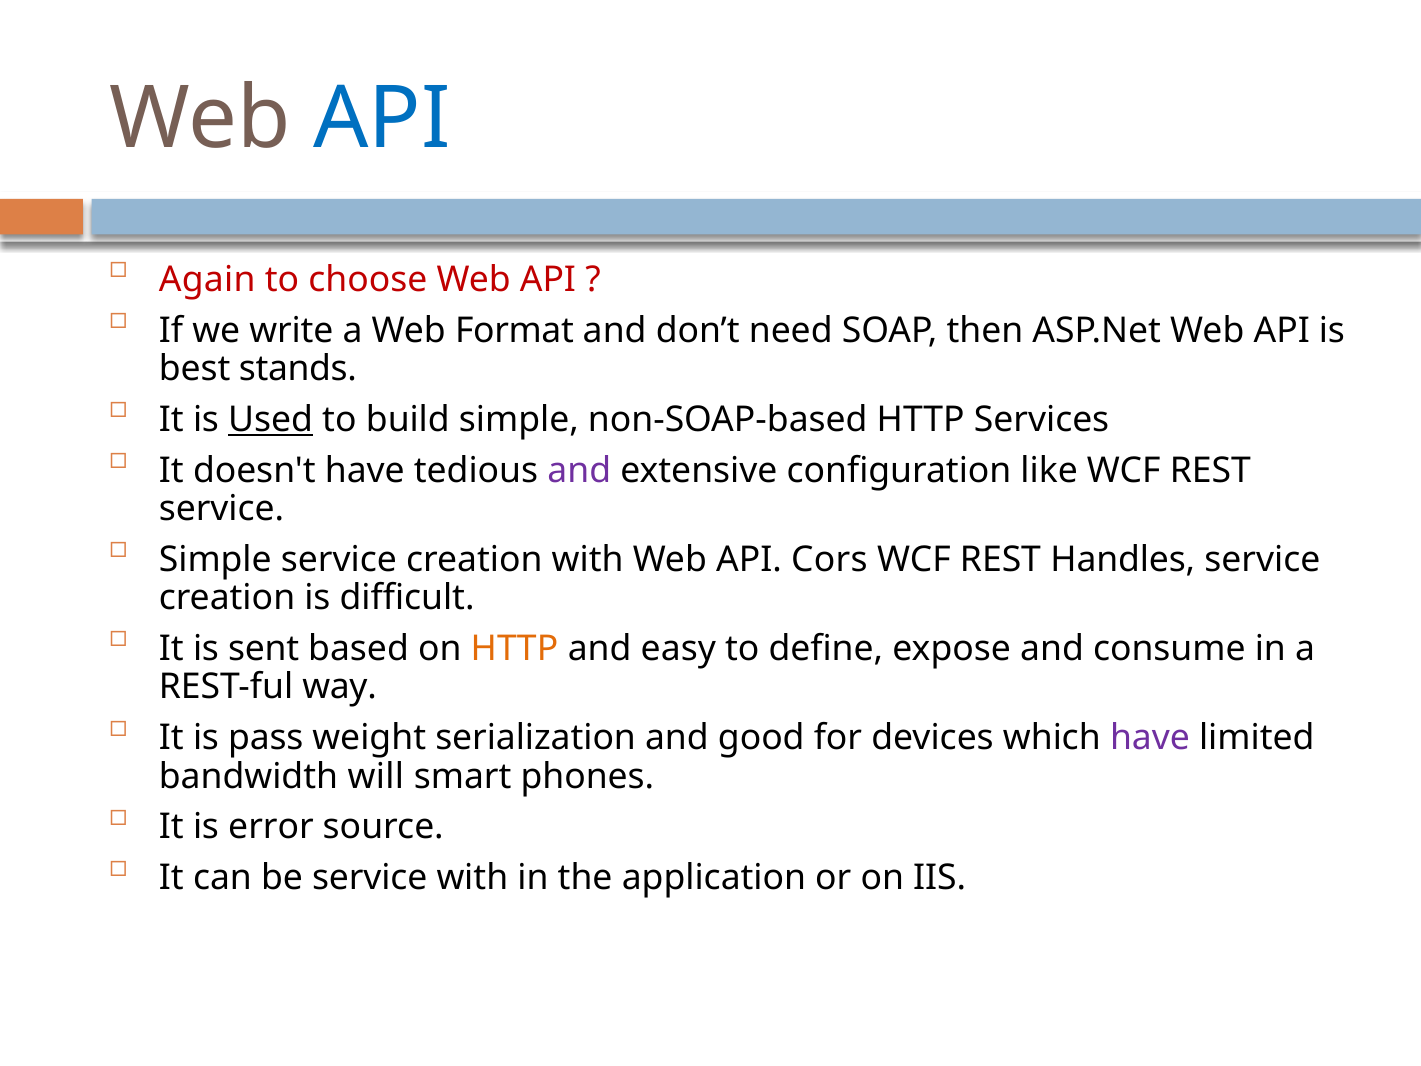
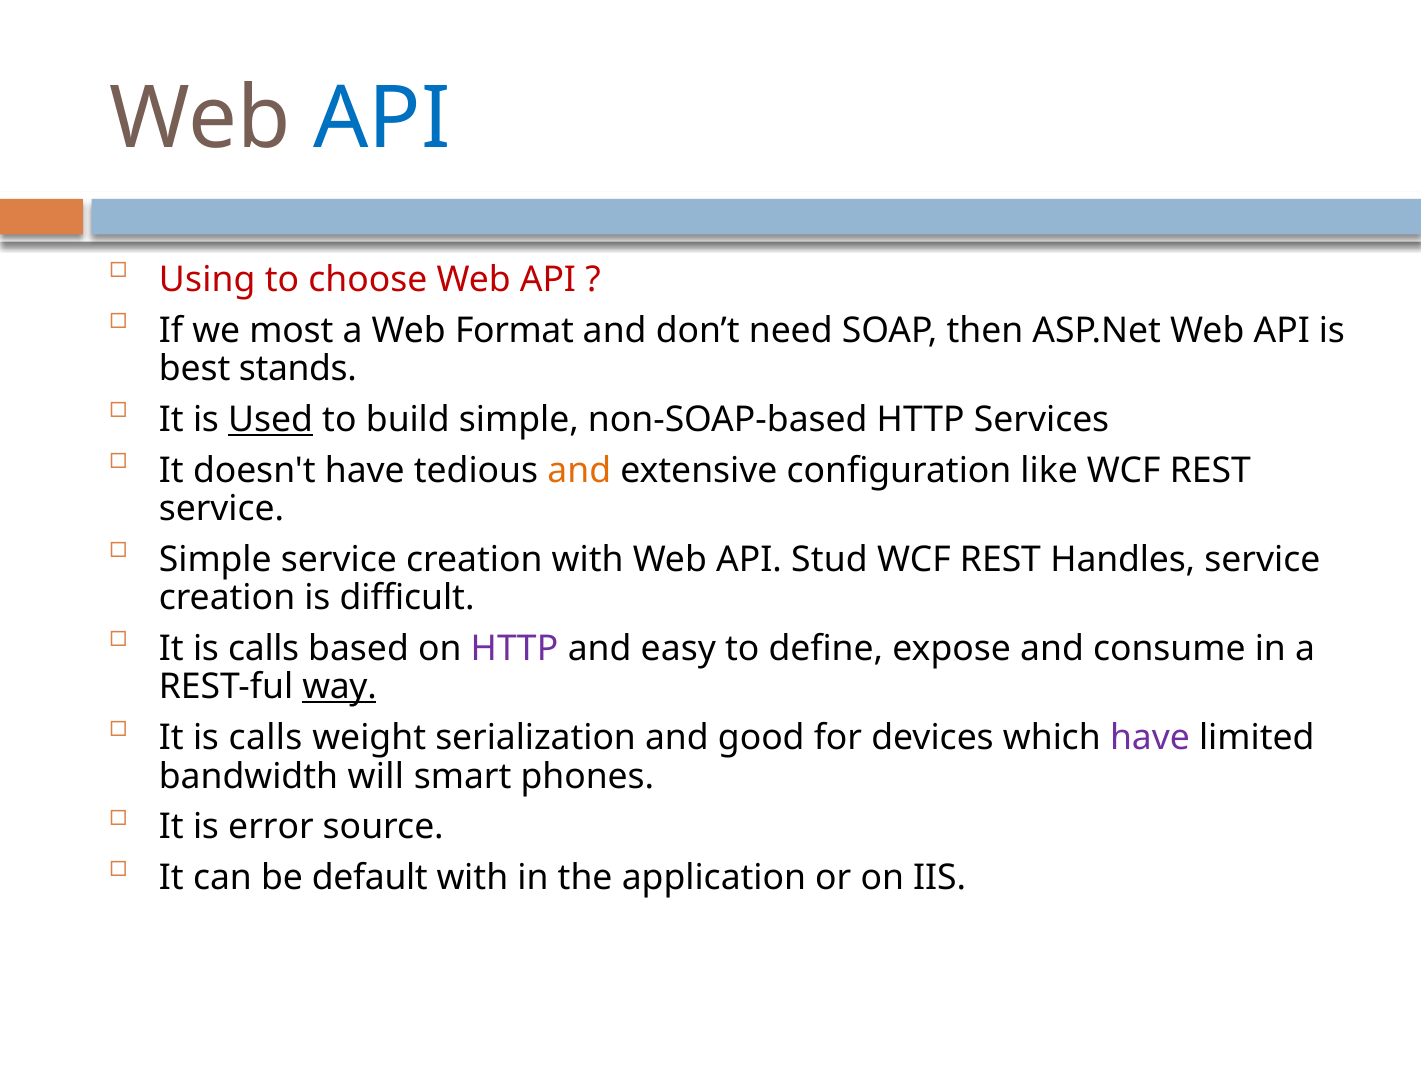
Again: Again -> Using (207, 279)
write: write -> most (291, 330)
and colour: purple -> orange (579, 470)
Cors: Cors -> Stud (829, 559)
sent: sent -> calls (264, 649)
HTTP colour: orange -> purple (514, 649)
way underline: none -> present (340, 687)
pass: pass -> calls (265, 738)
be service: service -> default (370, 878)
